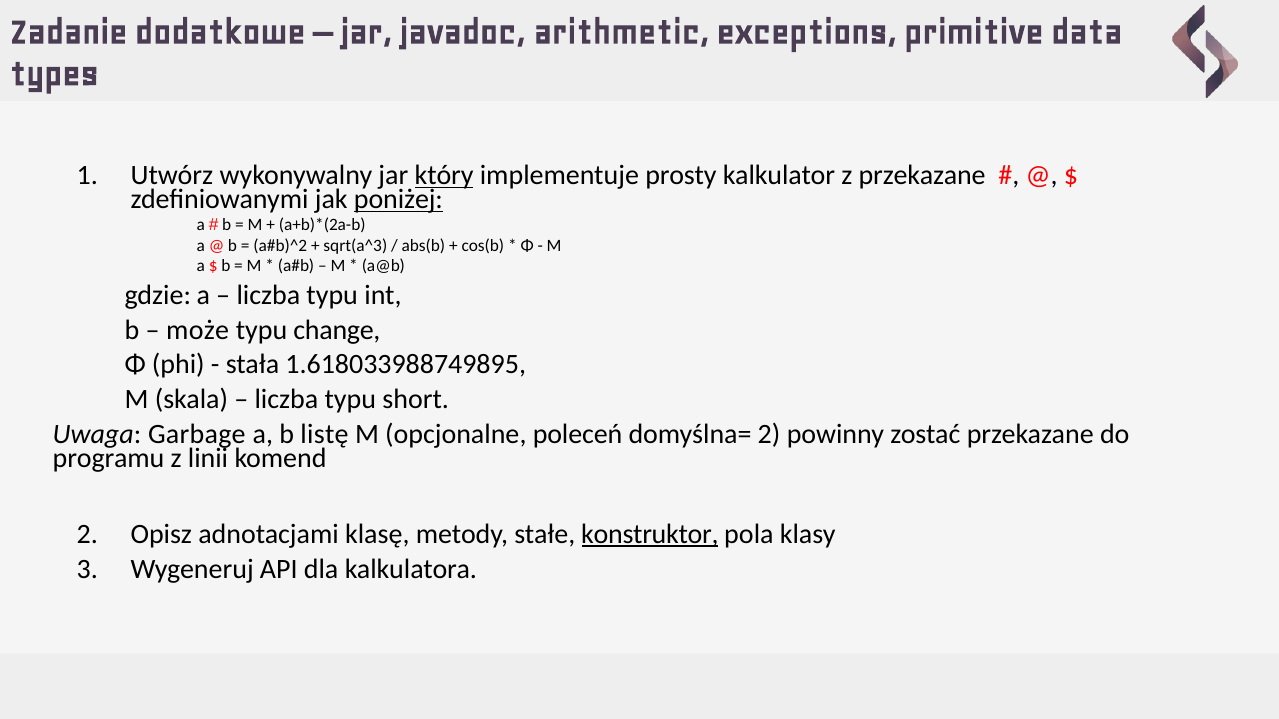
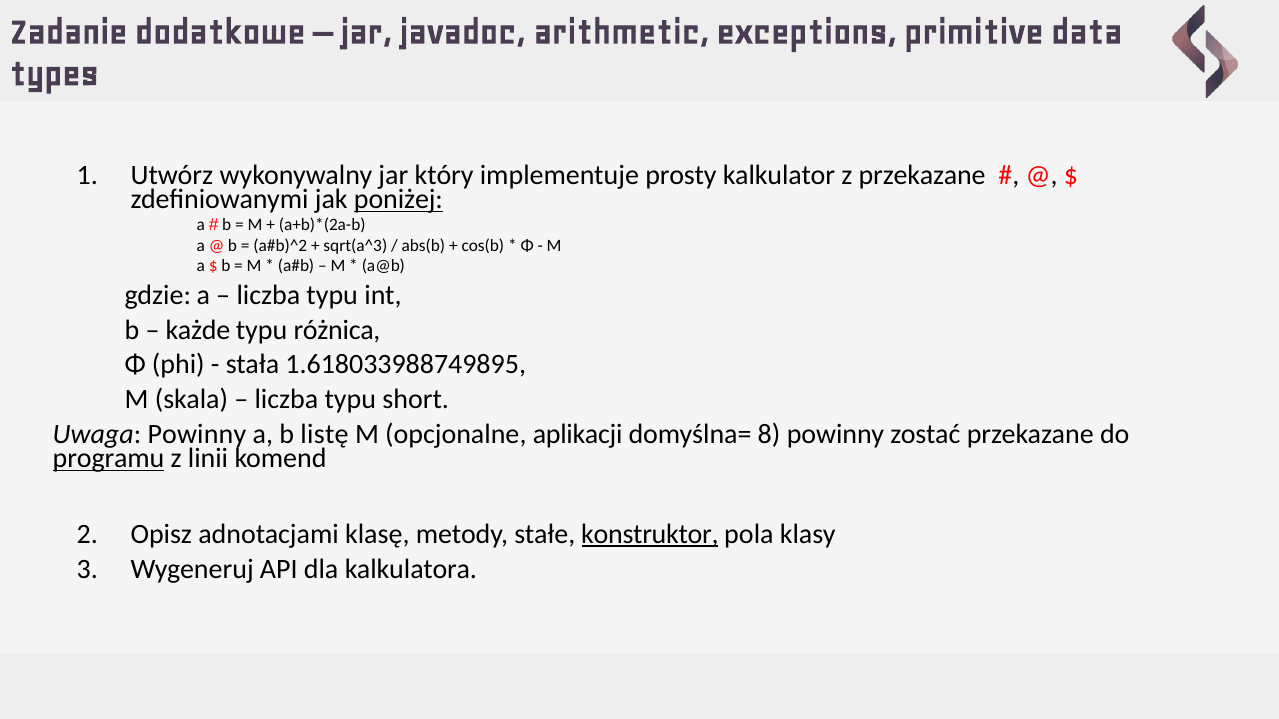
który underline: present -> none (444, 175)
może: może -> każde (198, 330)
change: change -> różnica (337, 330)
Uwaga Garbage: Garbage -> Powinny (197, 435)
poleceń: poleceń -> aplikacji (578, 435)
domyślna= 2: 2 -> 8 (769, 435)
programu underline: none -> present (109, 459)
